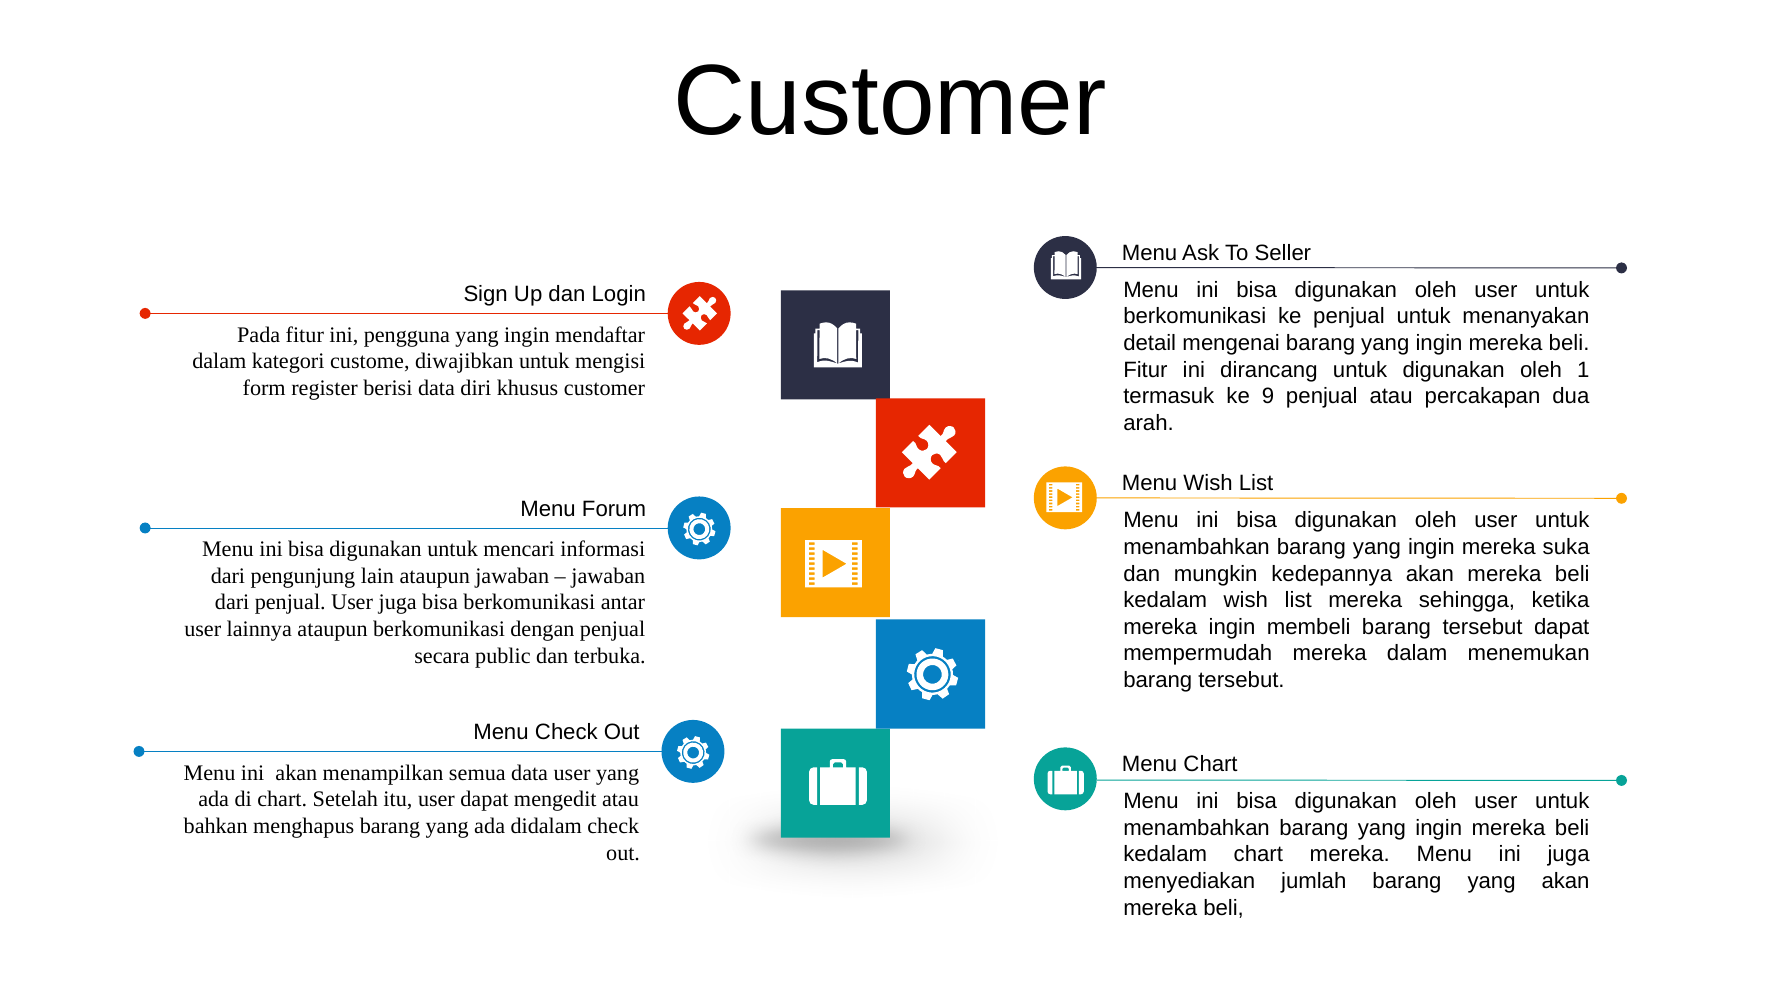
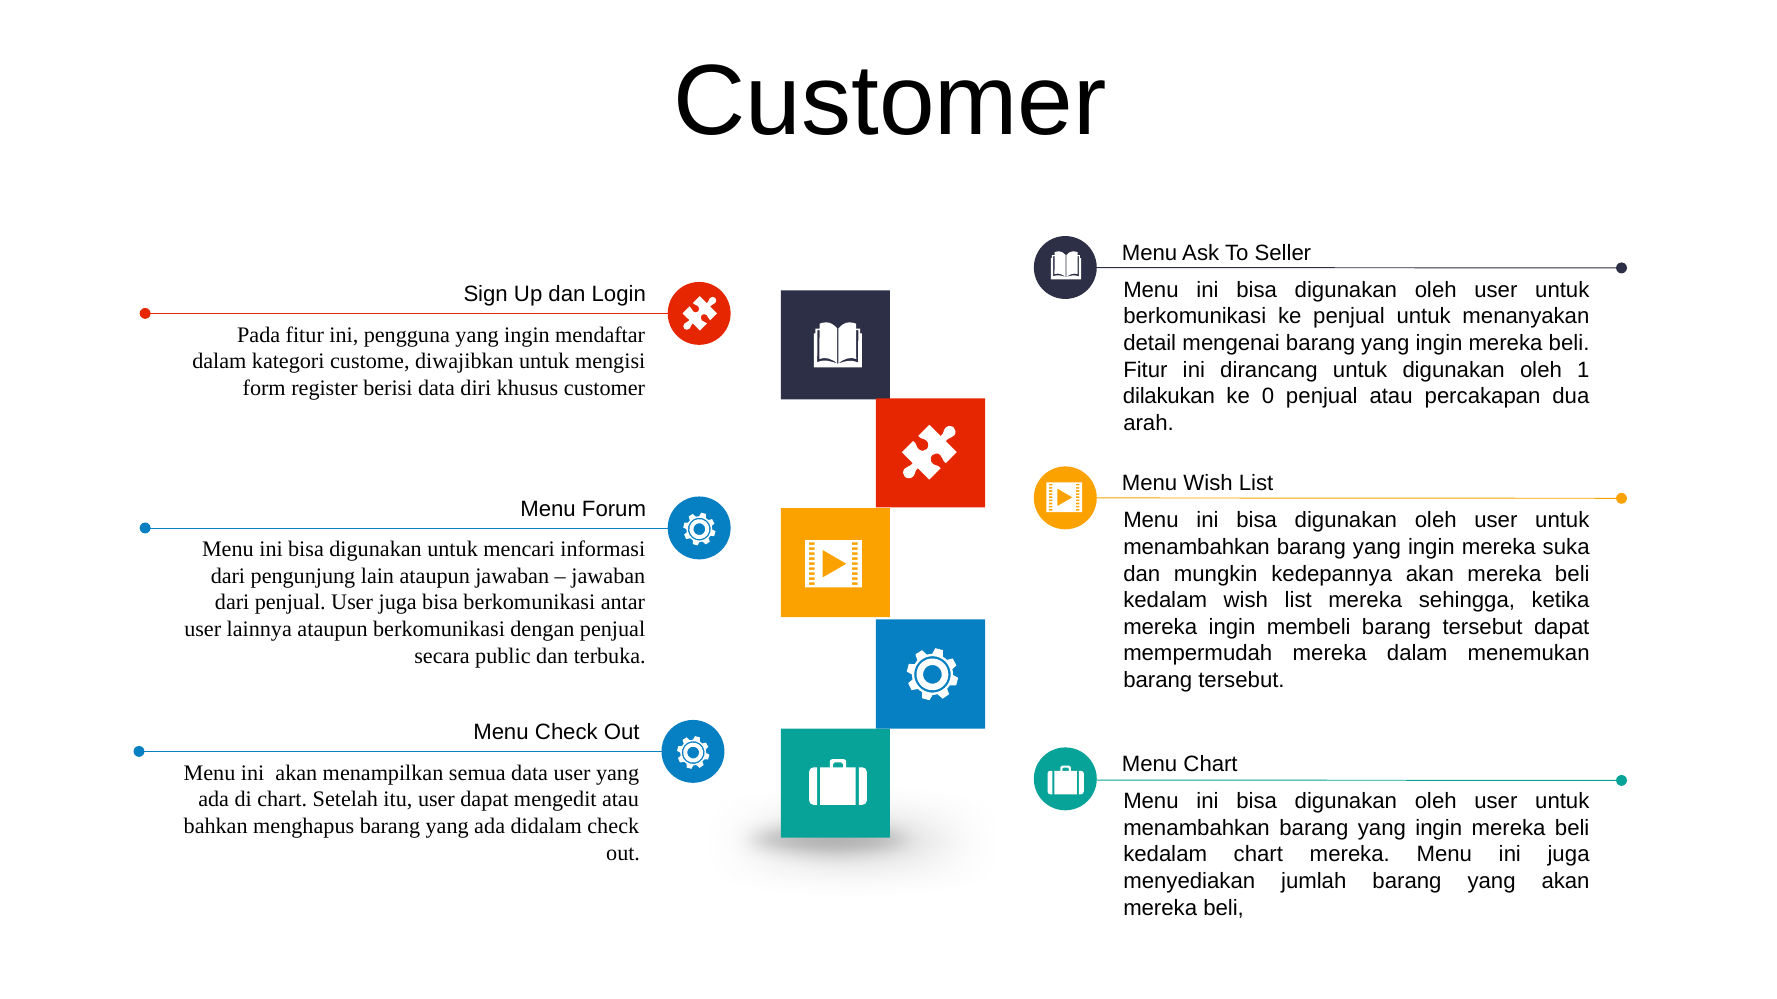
termasuk: termasuk -> dilakukan (1169, 397)
9: 9 -> 0 (1268, 397)
